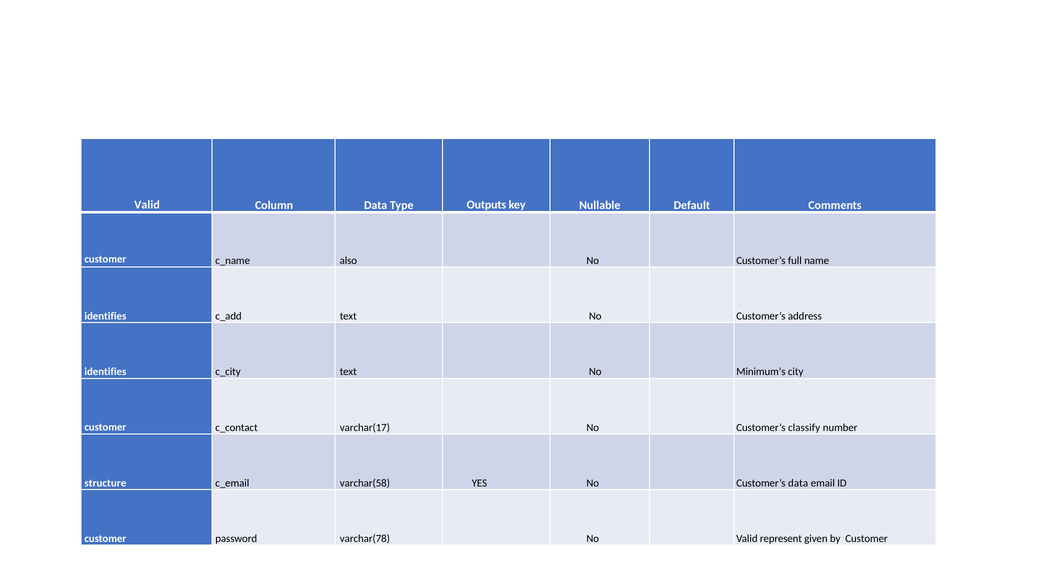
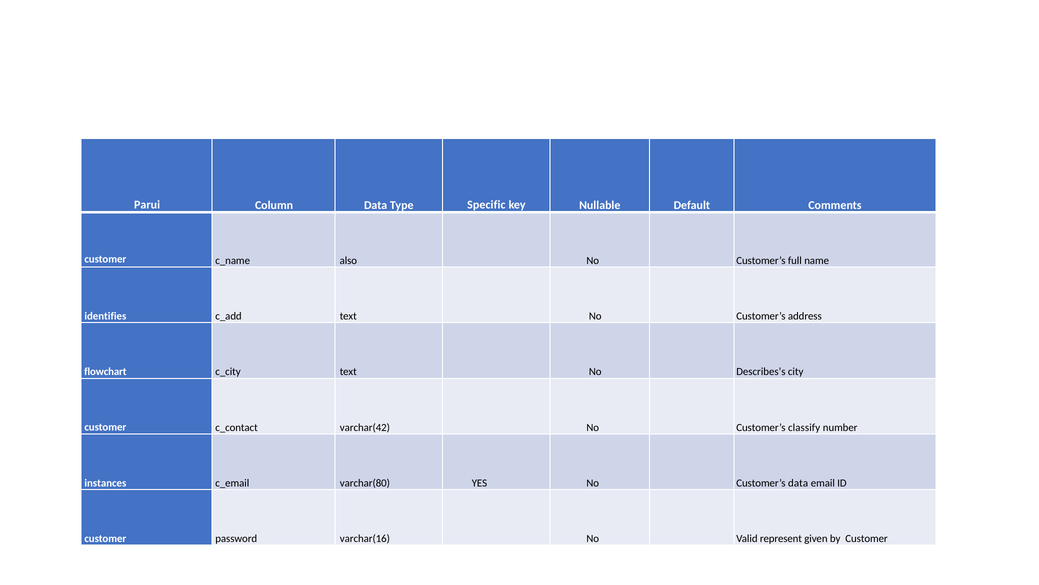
Valid: Valid -> Parui (147, 205)
Outputs: Outputs -> Specific (486, 205)
identifies: identifies -> flowchart (105, 371)
Minimum’s: Minimum’s -> Describes’s (761, 371)
varchar(17: varchar(17 -> varchar(42 (365, 427)
structure: structure -> instances (105, 483)
varchar(58: varchar(58 -> varchar(80 (365, 483)
varchar(78: varchar(78 -> varchar(16 (365, 538)
